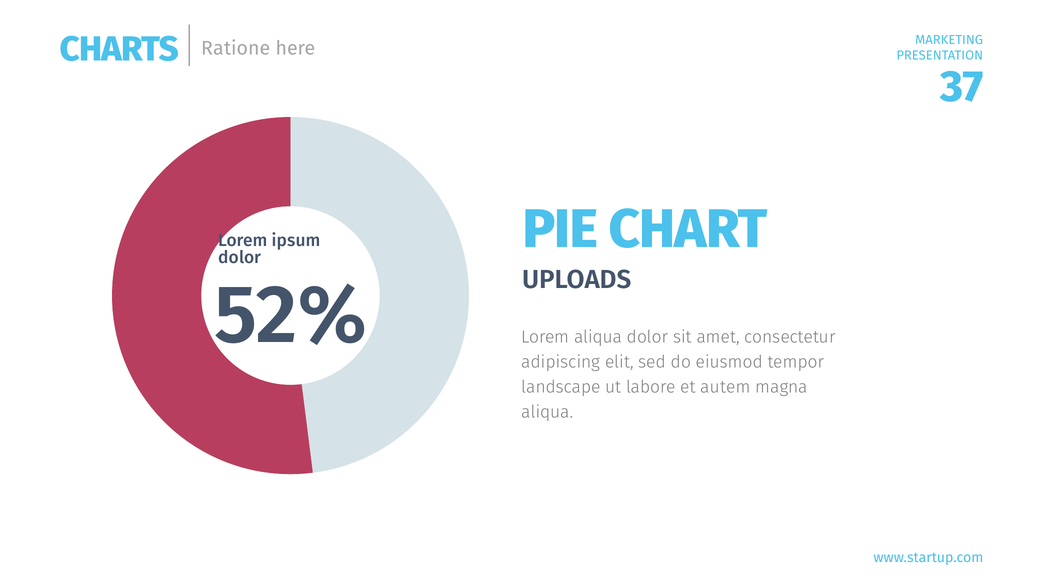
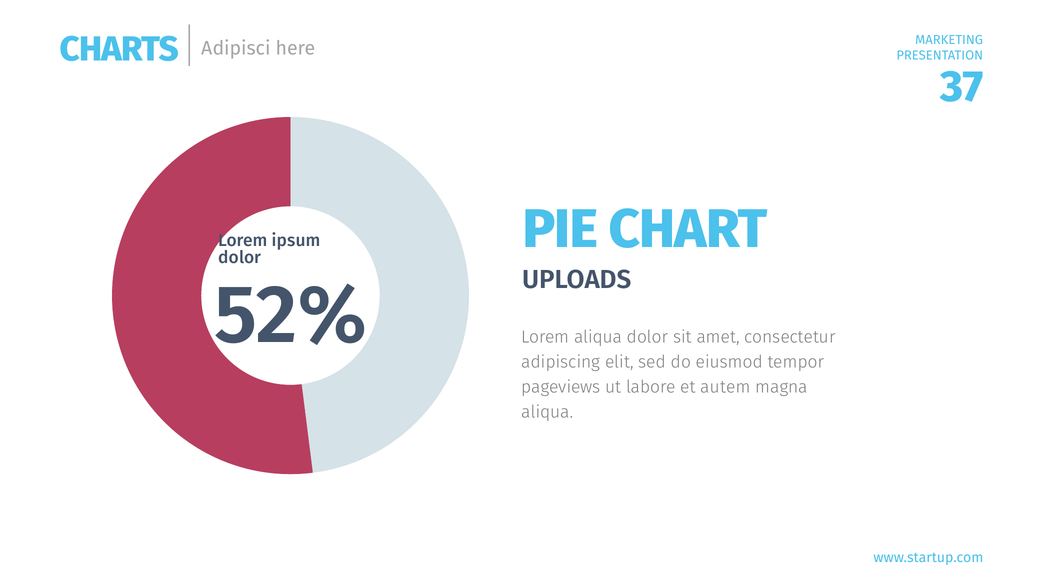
Ratione: Ratione -> Adipisci (236, 48)
landscape: landscape -> pageviews (561, 387)
